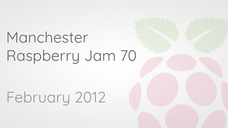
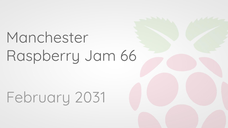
70: 70 -> 66 (128, 56)
2012: 2012 -> 2031 (90, 98)
